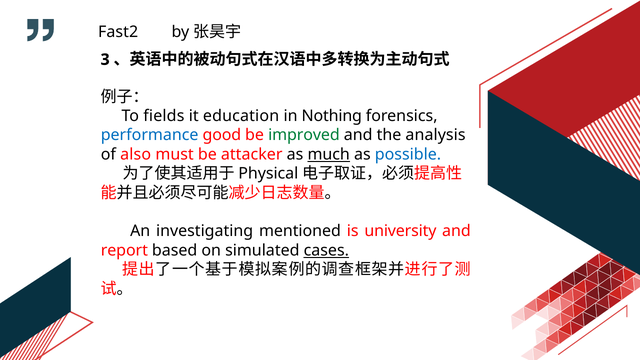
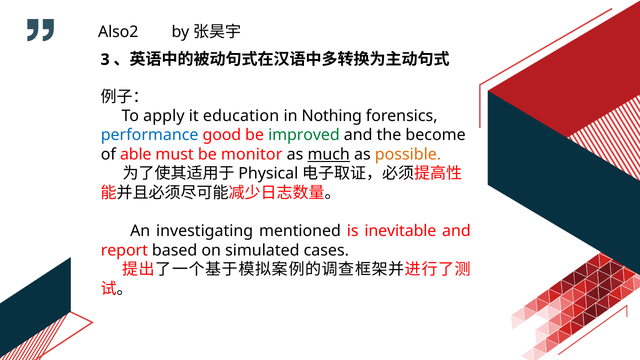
Fast2: Fast2 -> Also2 (118, 32)
fields: fields -> apply (164, 116)
analysis: analysis -> become (436, 135)
also: also -> able (136, 154)
attacker: attacker -> monitor (252, 154)
possible colour: blue -> orange (408, 154)
university: university -> inevitable (400, 231)
cases underline: present -> none (326, 250)
